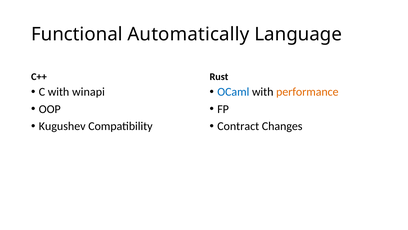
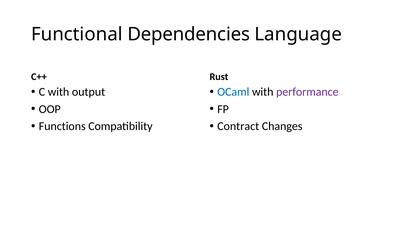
Automatically: Automatically -> Dependencies (189, 34)
winapi: winapi -> output (89, 92)
performance colour: orange -> purple (307, 92)
Kugushev: Kugushev -> Functions (62, 126)
